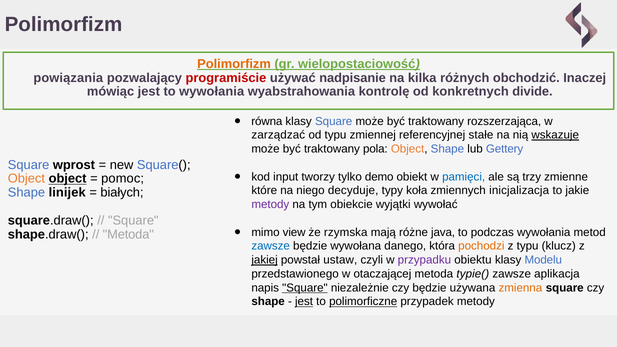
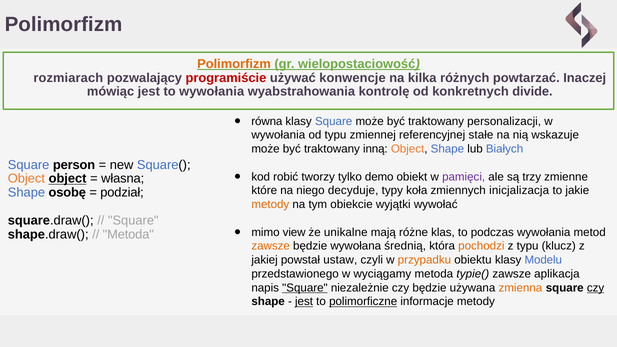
powiązania: powiązania -> rozmiarach (68, 78)
nadpisanie: nadpisanie -> konwencje (352, 78)
obchodzić: obchodzić -> powtarzać (526, 78)
rozszerzająca: rozszerzająca -> personalizacji (504, 121)
zarządzać: zarządzać -> wywołania (278, 135)
wskazuje underline: present -> none (555, 135)
pola: pola -> inną (375, 149)
Gettery: Gettery -> Białych (505, 149)
wprost: wprost -> person (74, 165)
input: input -> robić (286, 177)
pamięci colour: blue -> purple (464, 177)
pomoc: pomoc -> własna (123, 179)
linijek: linijek -> osobę (67, 193)
białych: białych -> podział (122, 193)
metody colour: purple -> orange (270, 205)
rzymska: rzymska -> unikalne (346, 232)
java: java -> klas (443, 232)
zawsze colour: blue -> orange (271, 246)
danego: danego -> średnią (405, 246)
jakiej underline: present -> none (265, 260)
przypadku colour: purple -> orange (424, 260)
otaczającej: otaczającej -> wyciągamy (382, 274)
czy underline: none -> present (596, 288)
przypadek: przypadek -> informacje (427, 302)
